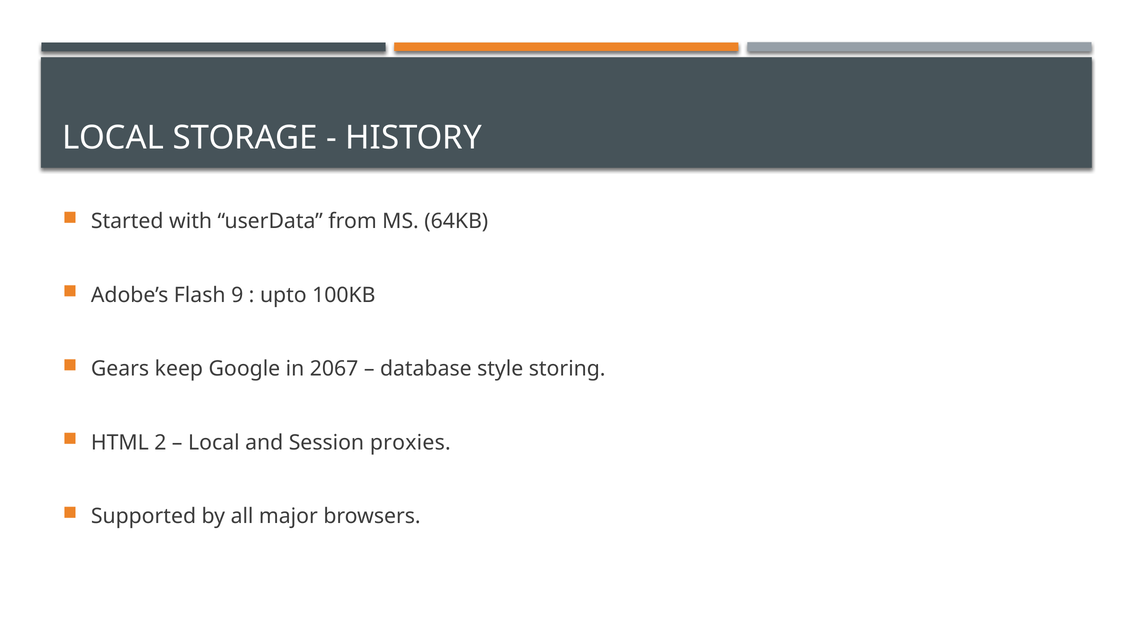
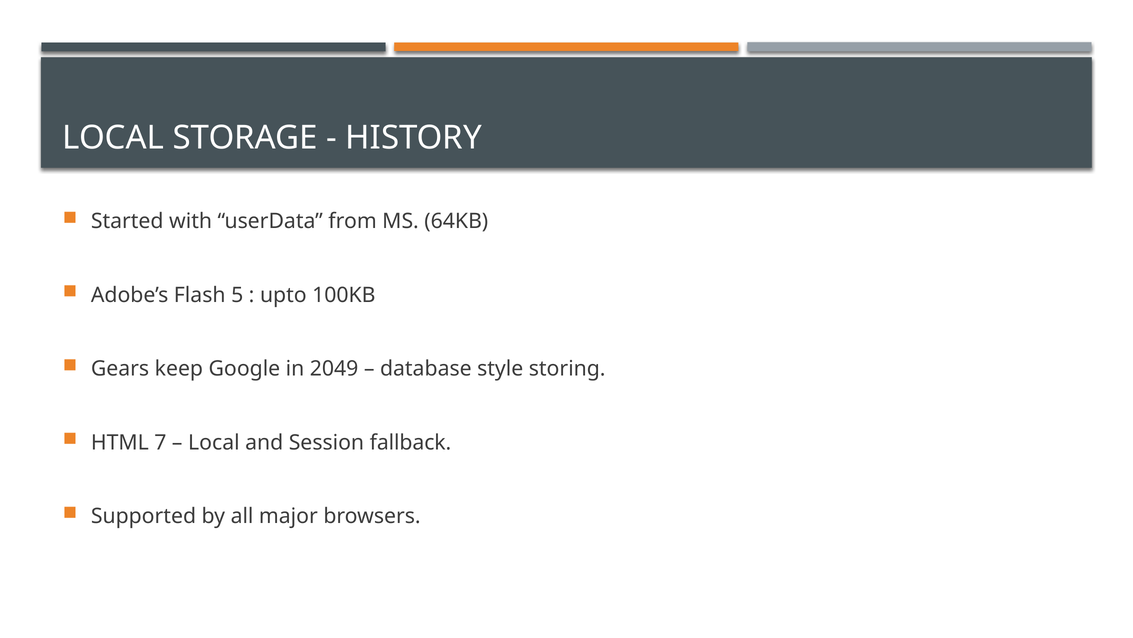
9: 9 -> 5 (237, 295)
2067: 2067 -> 2049 (334, 368)
2: 2 -> 7 (160, 442)
proxies: proxies -> fallback (410, 442)
